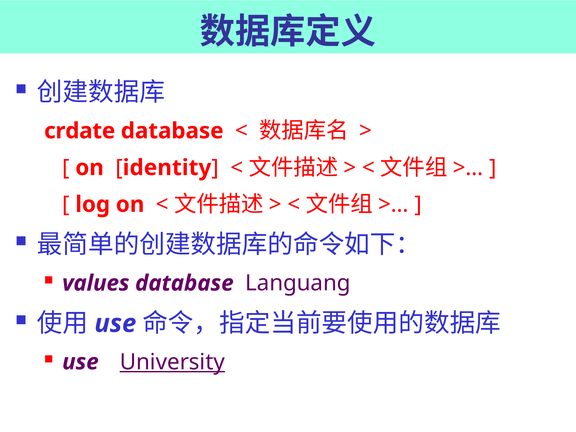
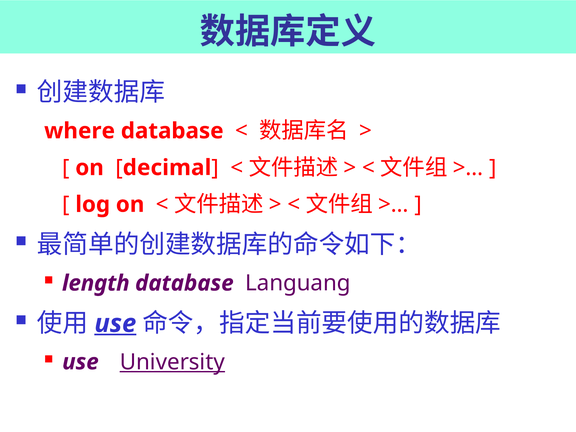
crdate: crdate -> where (80, 131)
identity: identity -> decimal (167, 168)
values: values -> length (96, 283)
use underline: none -> present (115, 324)
